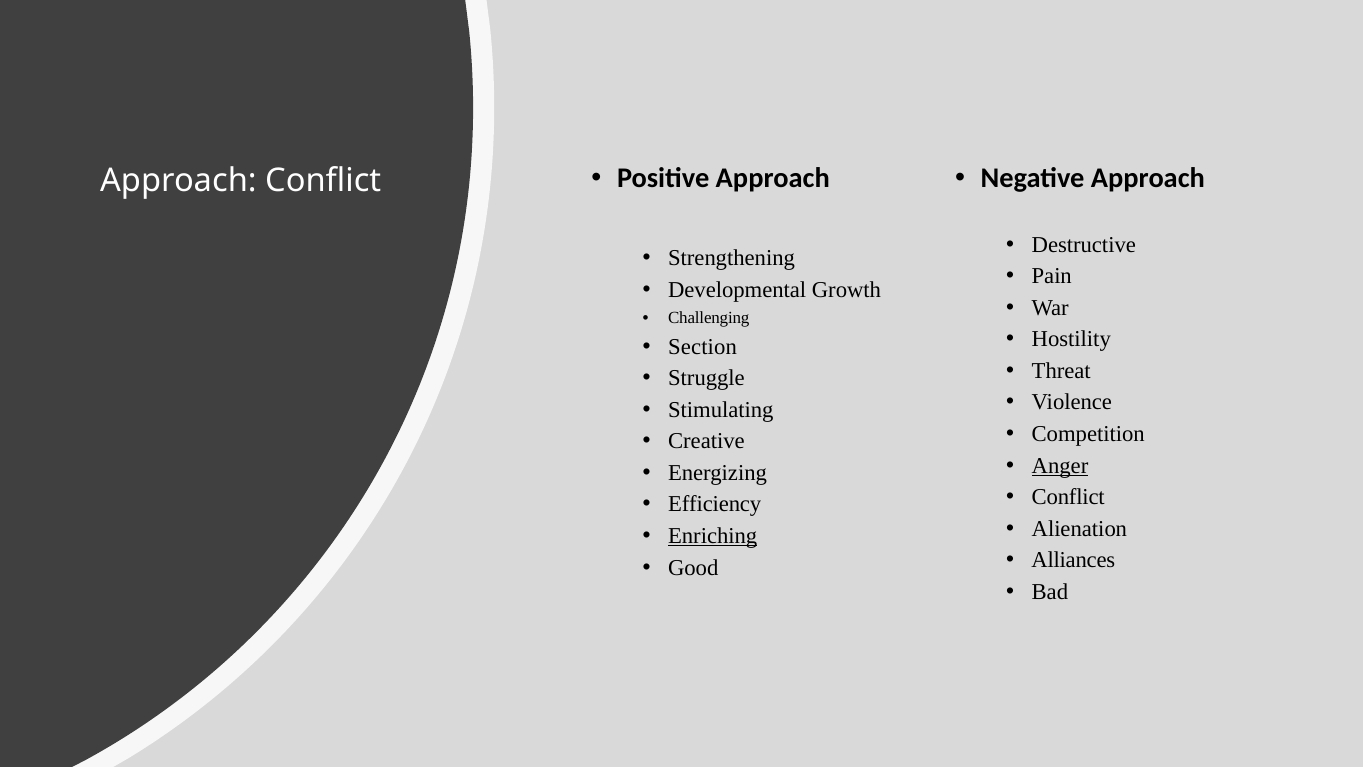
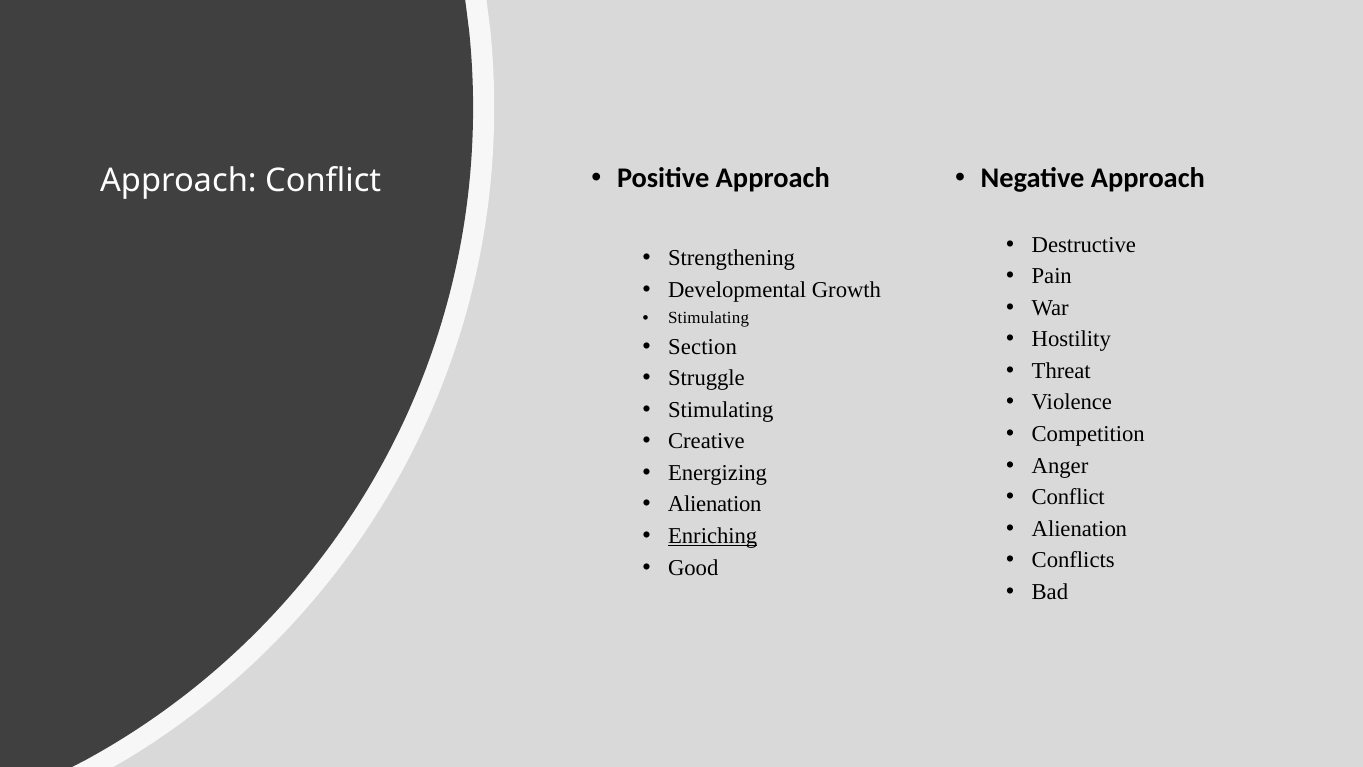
Challenging: Challenging -> Stimulating (709, 318)
Anger underline: present -> none (1060, 465)
Efficiency: Efficiency -> Alienation (715, 504)
Alliances: Alliances -> Conflicts (1073, 560)
